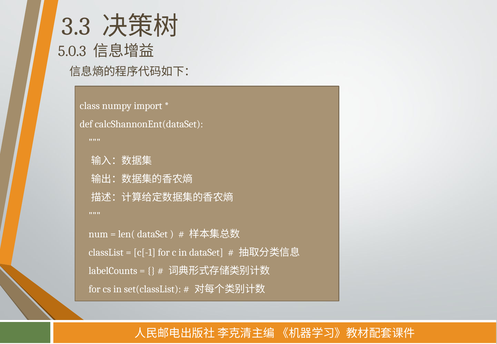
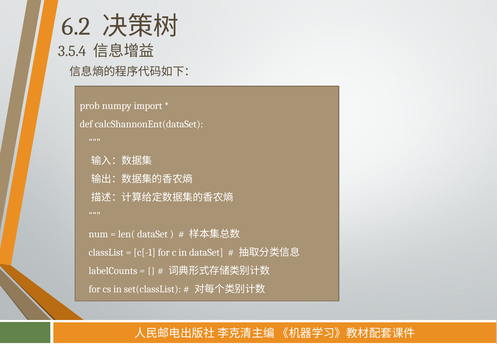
3.3: 3.3 -> 6.2 (76, 26)
5.0.3: 5.0.3 -> 3.5.4 (72, 51)
class: class -> prob (90, 106)
